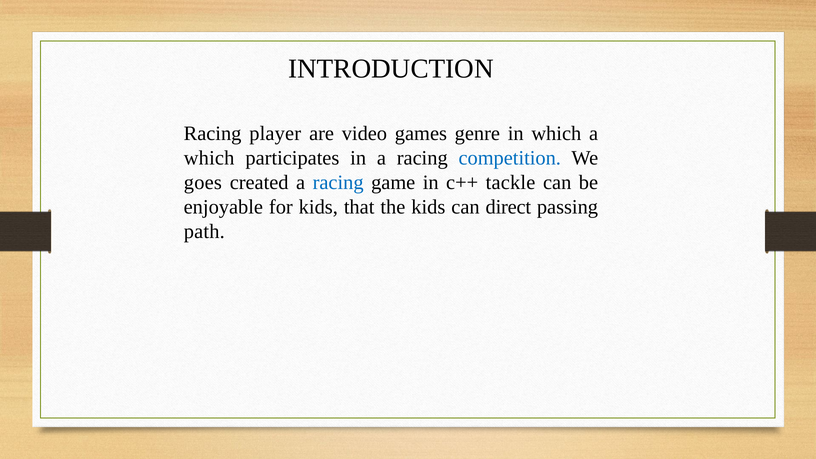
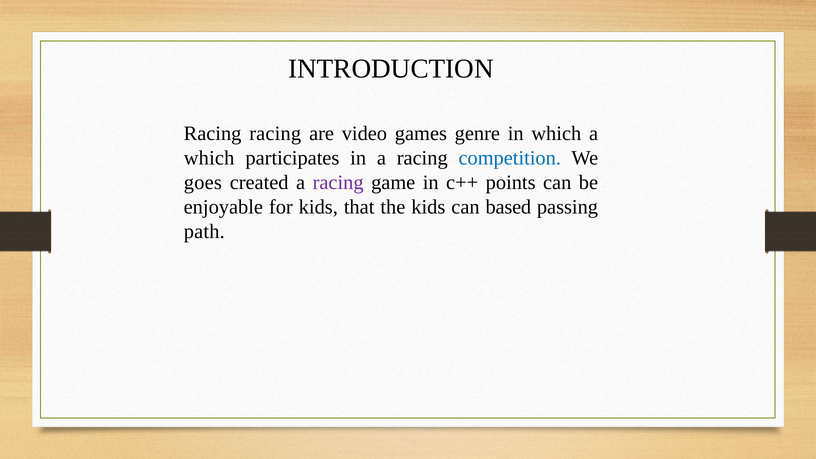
Racing player: player -> racing (275, 133)
racing colour: blue -> purple (338, 182)
tackle: tackle -> points (511, 182)
direct: direct -> based (508, 207)
